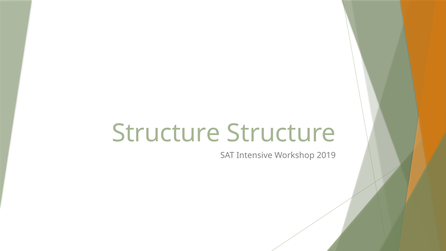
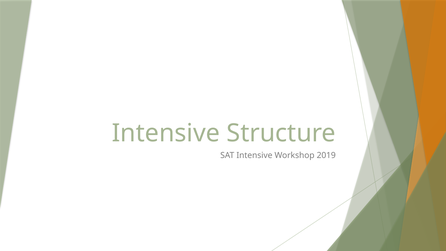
Structure: Structure -> Intensive (166, 133)
